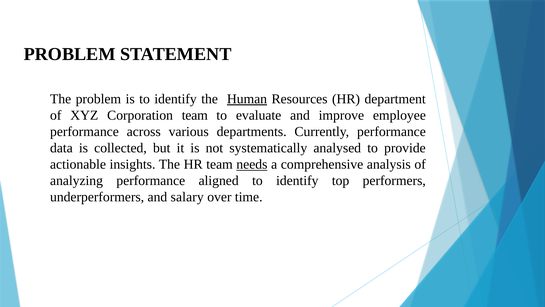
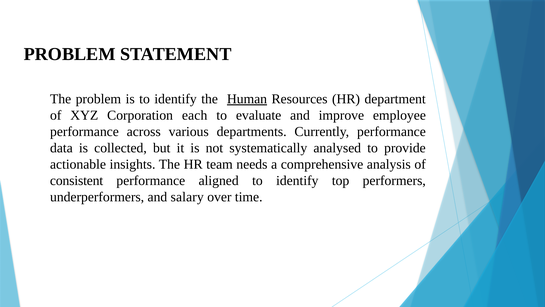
Corporation team: team -> each (195, 115)
needs underline: present -> none (252, 164)
analyzing: analyzing -> consistent (77, 181)
